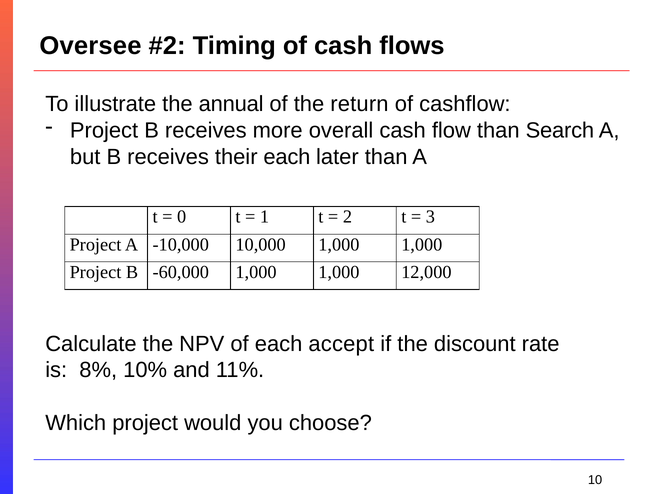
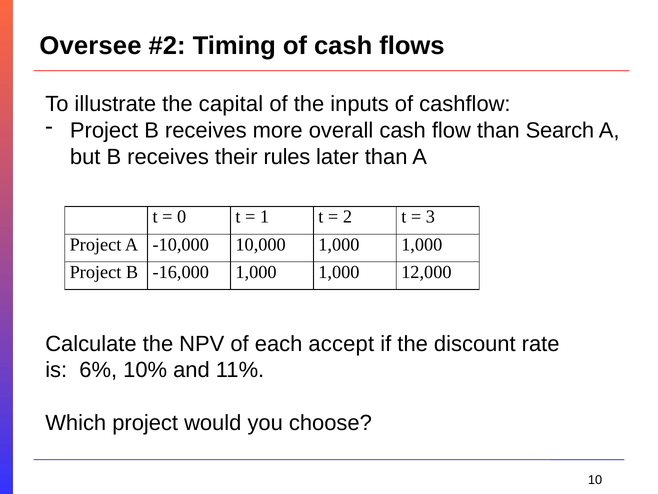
annual: annual -> capital (231, 104)
return: return -> inputs (360, 104)
their each: each -> rules (287, 157)
-60,000: -60,000 -> -16,000 (181, 272)
8%: 8% -> 6% (98, 370)
